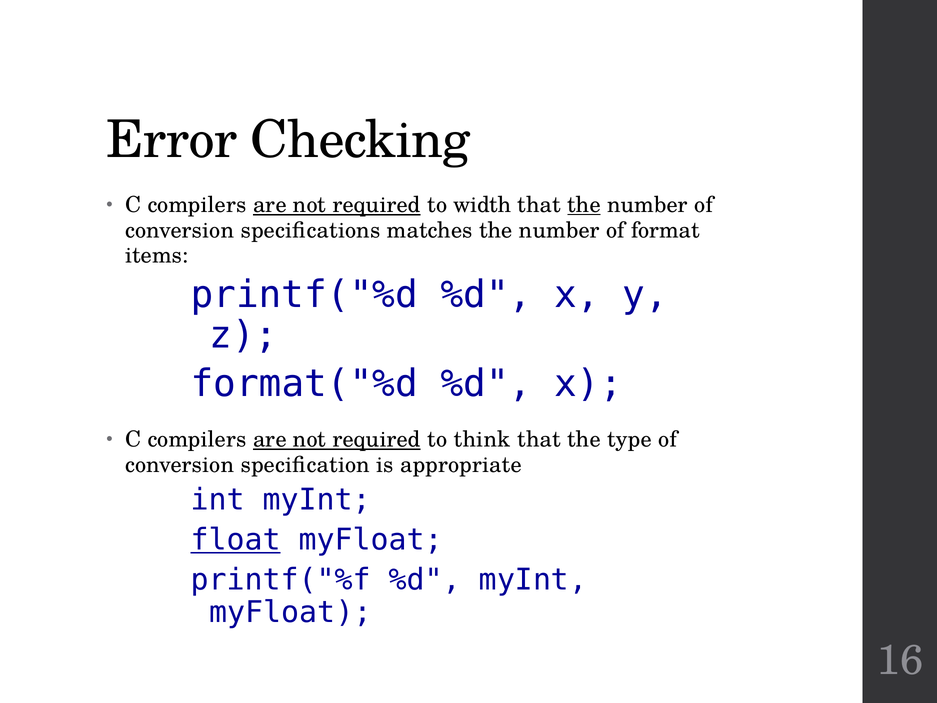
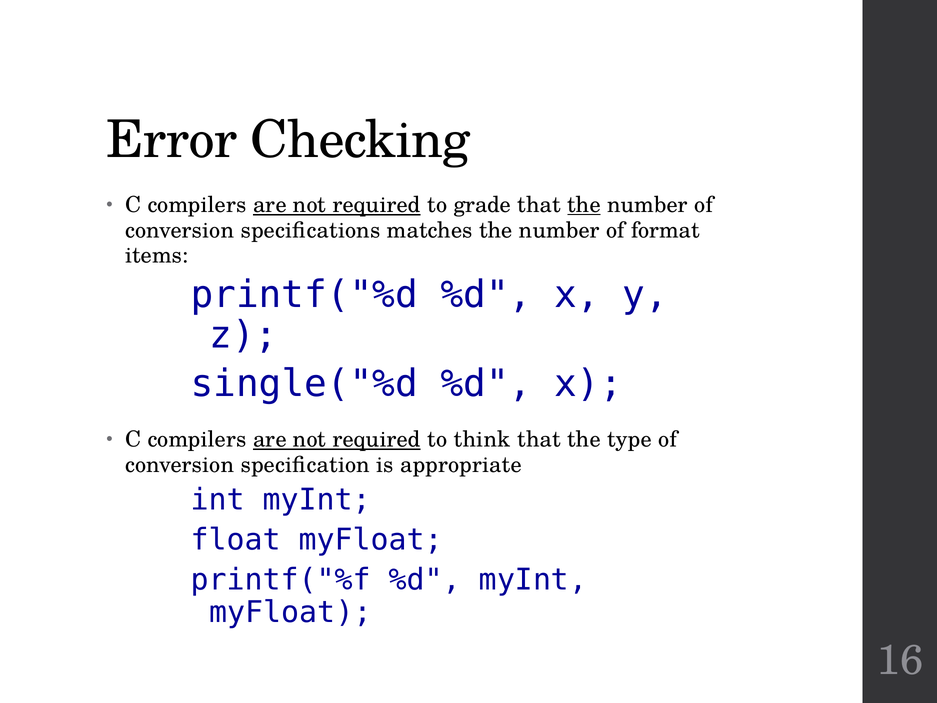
width: width -> grade (482, 205)
format("%d: format("%d -> single("%d (304, 384)
float underline: present -> none (236, 540)
